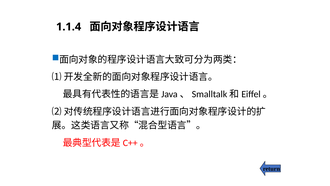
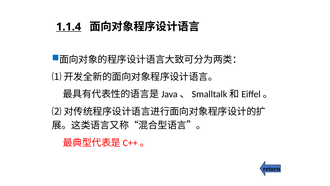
1.1.4 underline: none -> present (69, 27)
